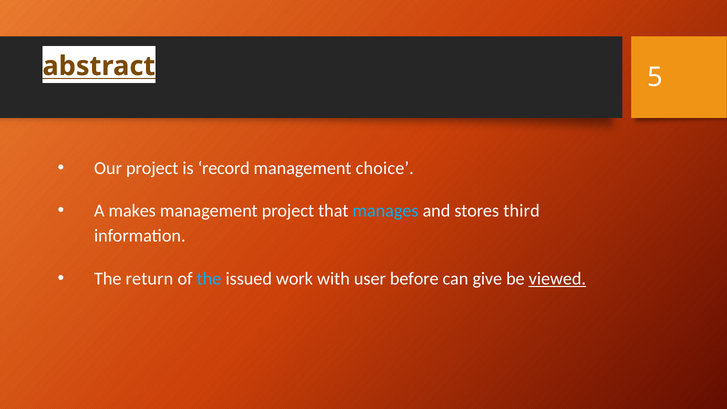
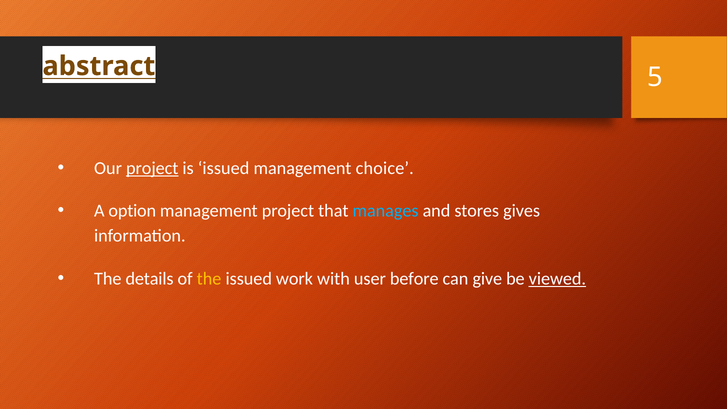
project underline: none -> present (152, 168)
is record: record -> issued (224, 168)
makes: makes -> option (132, 211)
third: third -> gives (522, 211)
return: return -> details (150, 279)
the colour: light blue -> yellow (209, 279)
